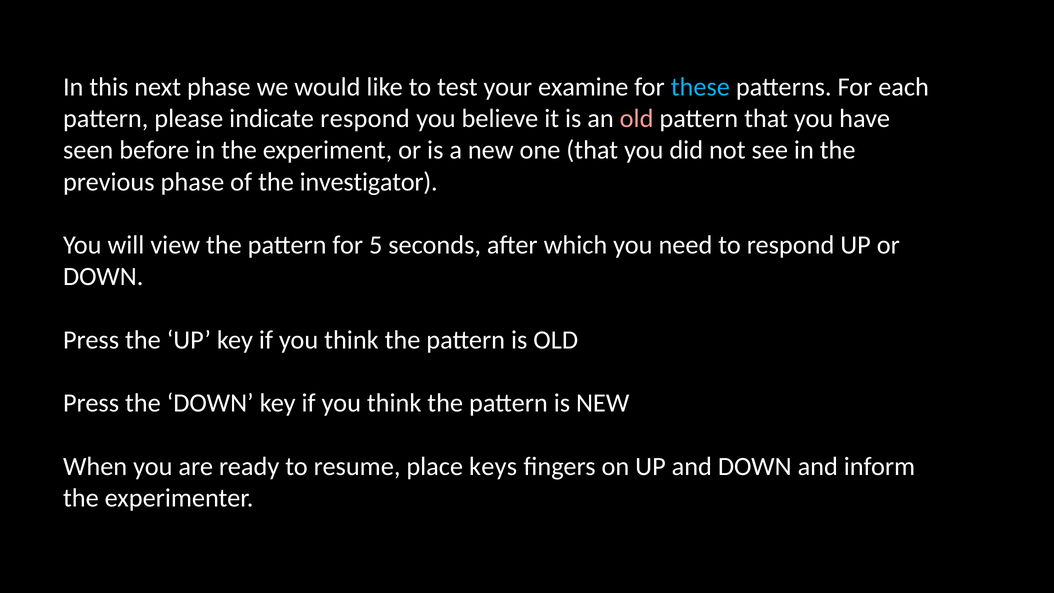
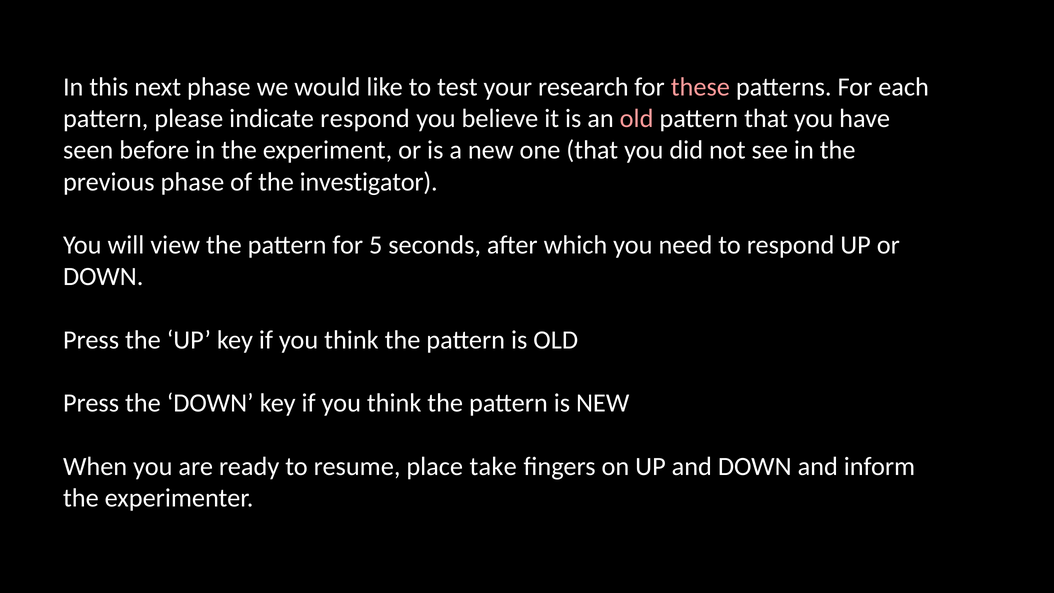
examine: examine -> research (583, 87)
these colour: light blue -> pink (700, 87)
keys: keys -> take (493, 466)
